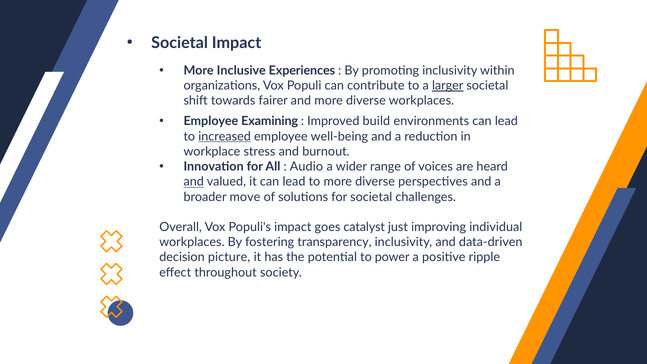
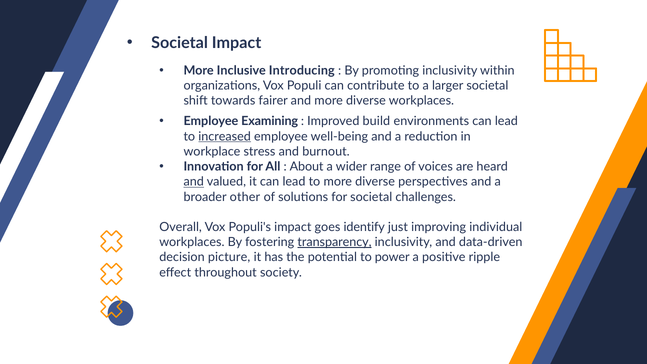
Experiences: Experiences -> Introducing (302, 71)
larger underline: present -> none (448, 86)
Audio: Audio -> About (307, 167)
move: move -> other (245, 197)
catalyst: catalyst -> identify (364, 227)
transparency underline: none -> present (334, 242)
